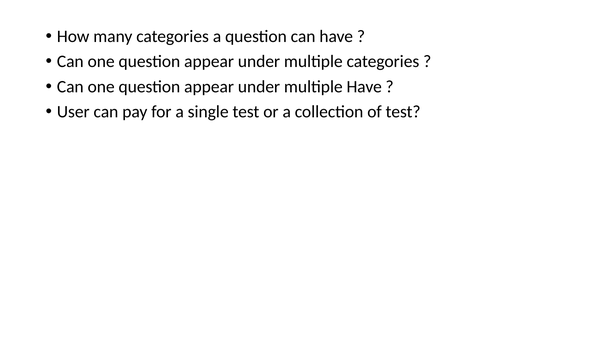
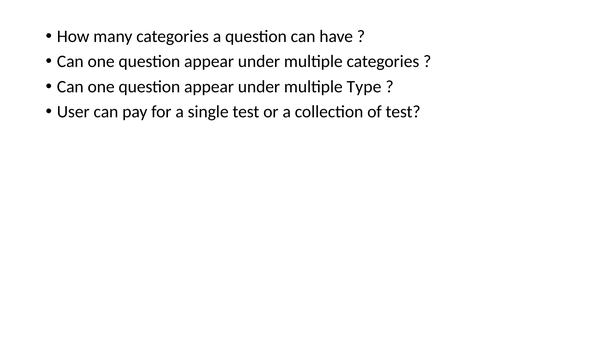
multiple Have: Have -> Type (364, 87)
